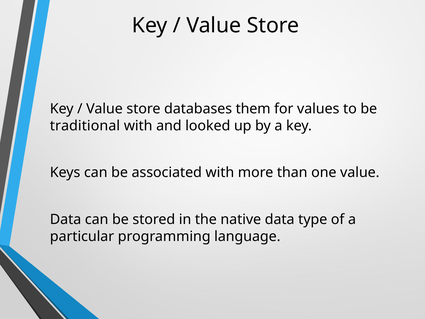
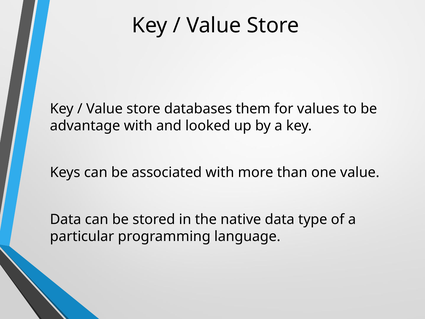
traditional: traditional -> advantage (85, 126)
